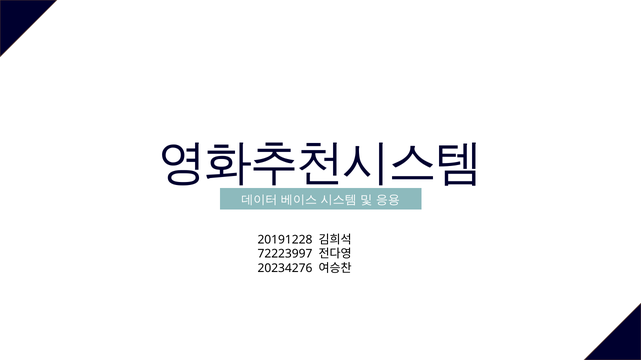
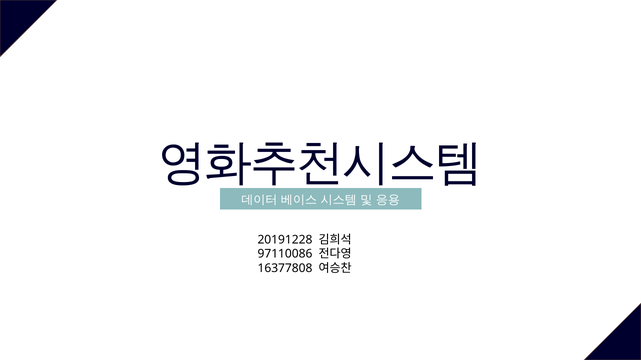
72223997: 72223997 -> 97110086 (285, 254)
20234276: 20234276 -> 16377808 (285, 269)
